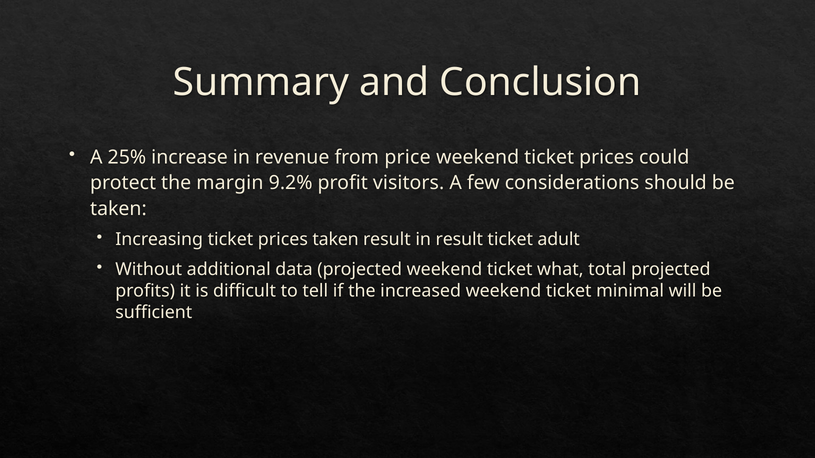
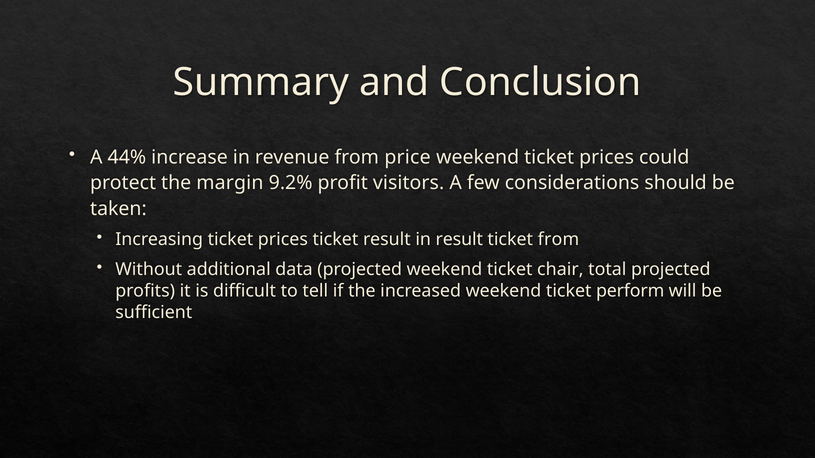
25%: 25% -> 44% (127, 157)
prices taken: taken -> ticket (335, 240)
ticket adult: adult -> from (558, 240)
what: what -> chair (560, 270)
minimal: minimal -> perform (630, 291)
